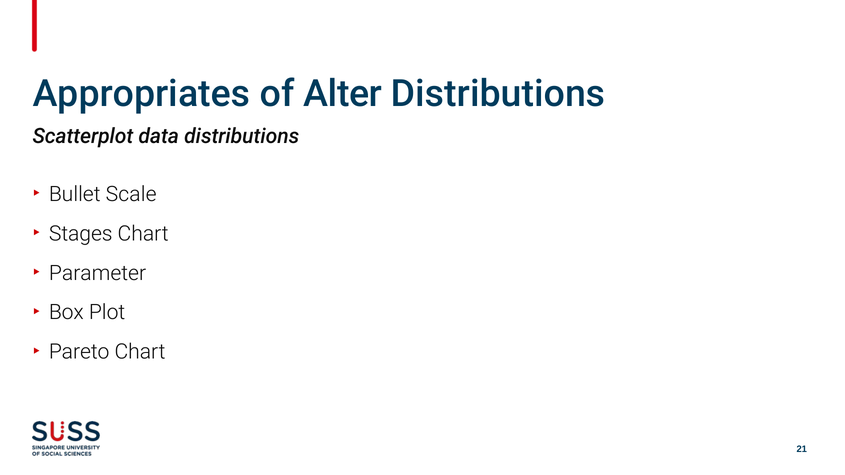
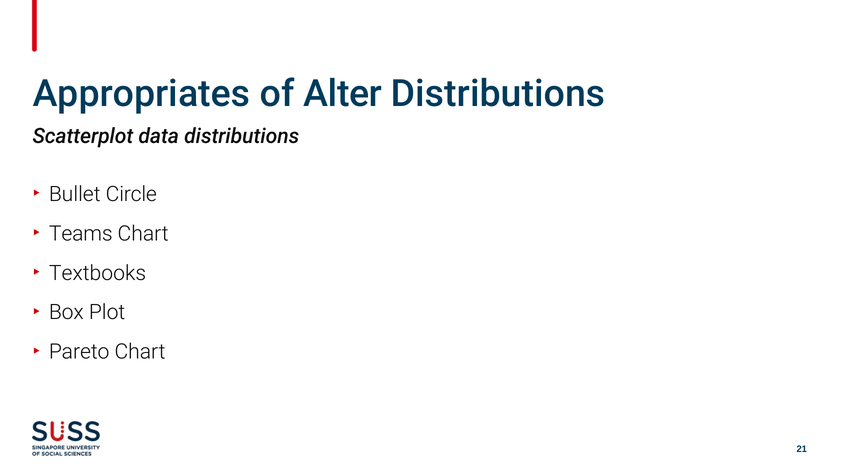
Scale: Scale -> Circle (131, 194)
Stages: Stages -> Teams (81, 234)
Parameter: Parameter -> Textbooks (98, 273)
